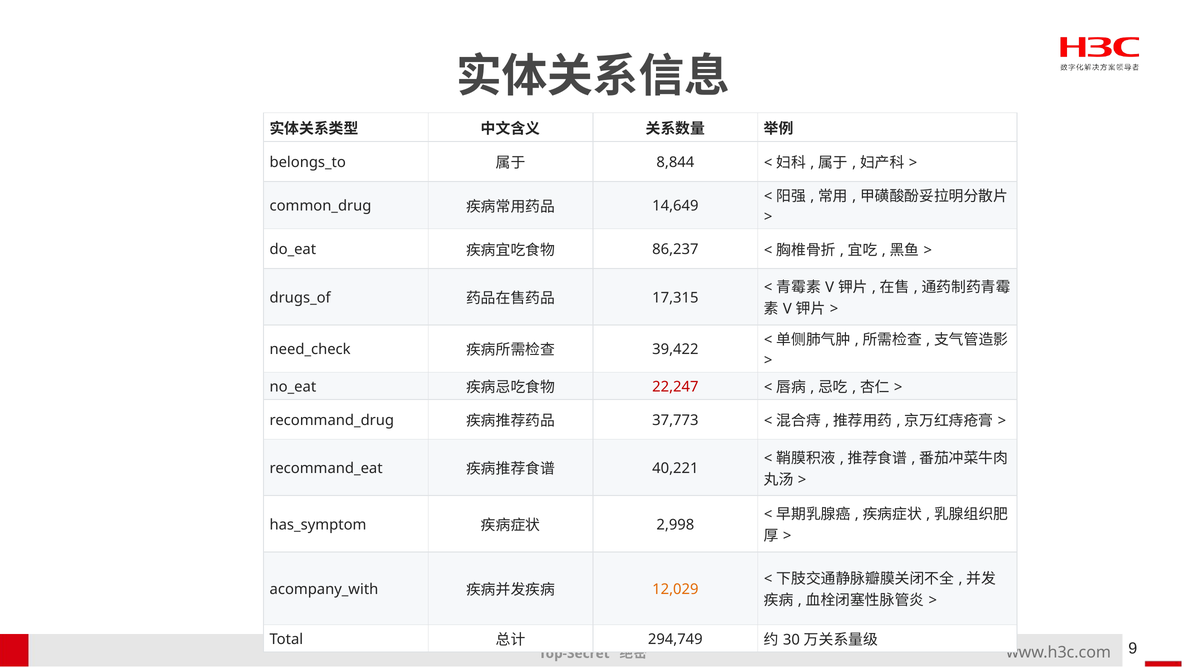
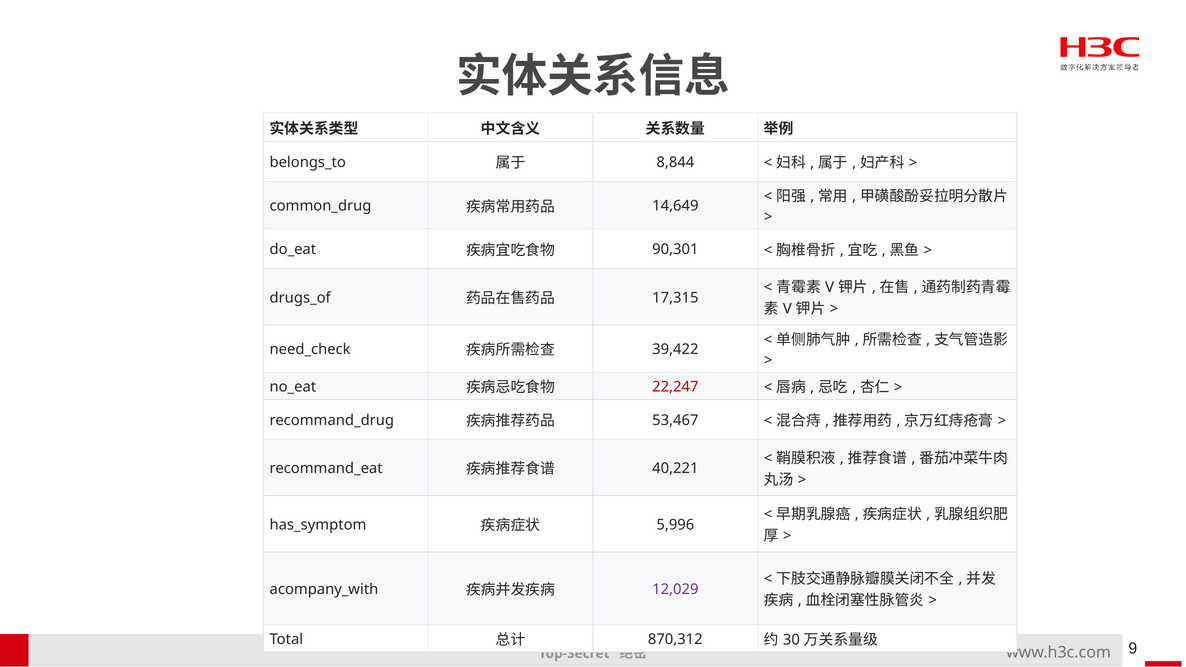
86,237: 86,237 -> 90,301 (675, 250)
37,773: 37,773 -> 53,467 (675, 420)
2,998: 2,998 -> 5,996 (675, 525)
12,029 colour: orange -> purple (675, 589)
294,749: 294,749 -> 870,312 (675, 639)
